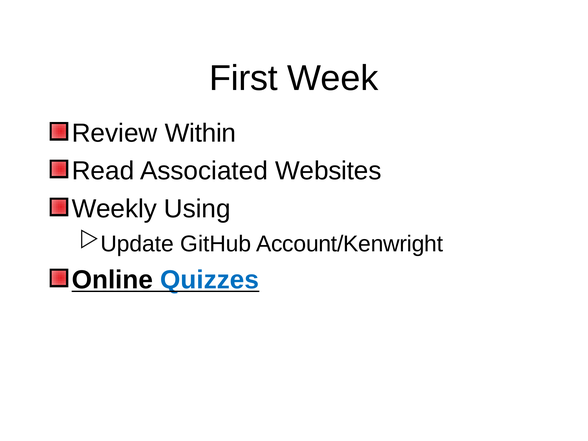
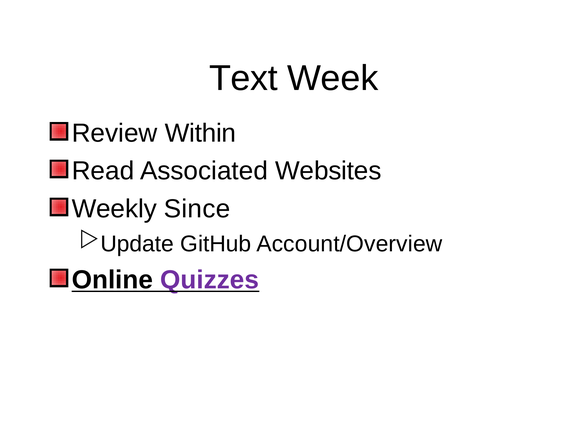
First: First -> Text (243, 78)
Using: Using -> Since (197, 209)
Account/Kenwright: Account/Kenwright -> Account/Overview (349, 244)
Quizzes colour: blue -> purple (210, 280)
